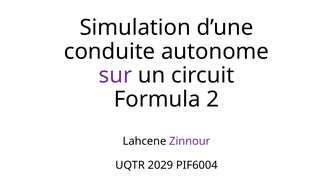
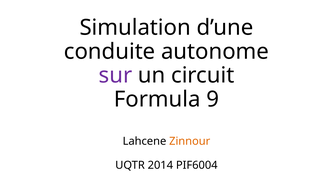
2: 2 -> 9 (213, 100)
Zinnour colour: purple -> orange (190, 142)
2029: 2029 -> 2014 (160, 166)
